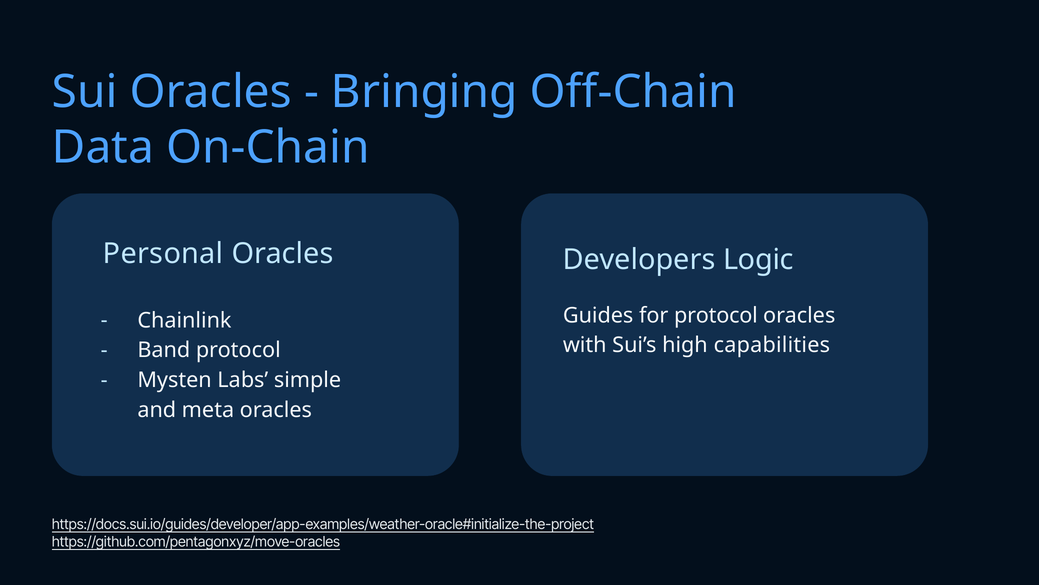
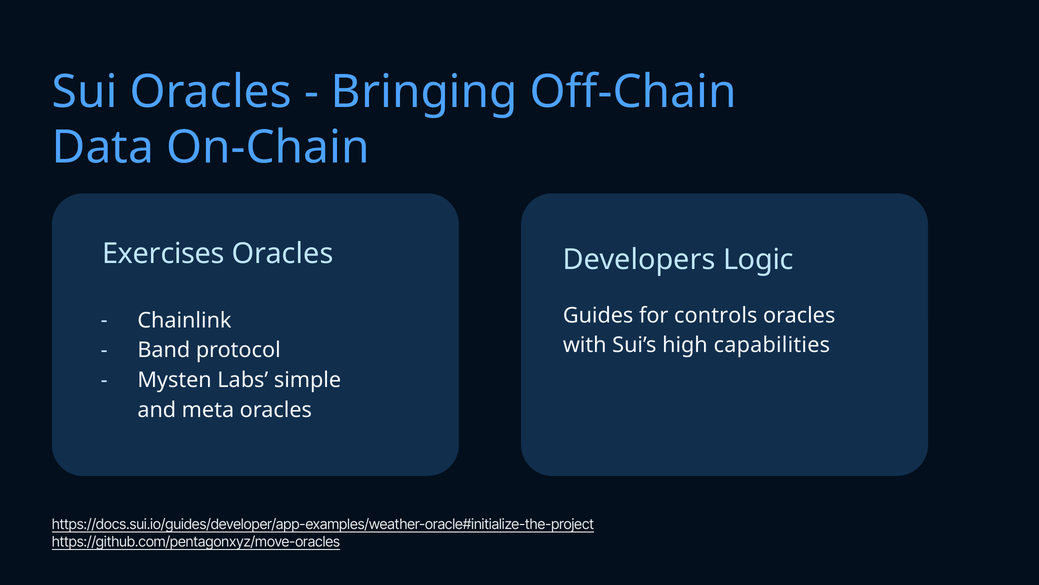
Personal: Personal -> Exercises (163, 253)
for protocol: protocol -> controls (716, 315)
